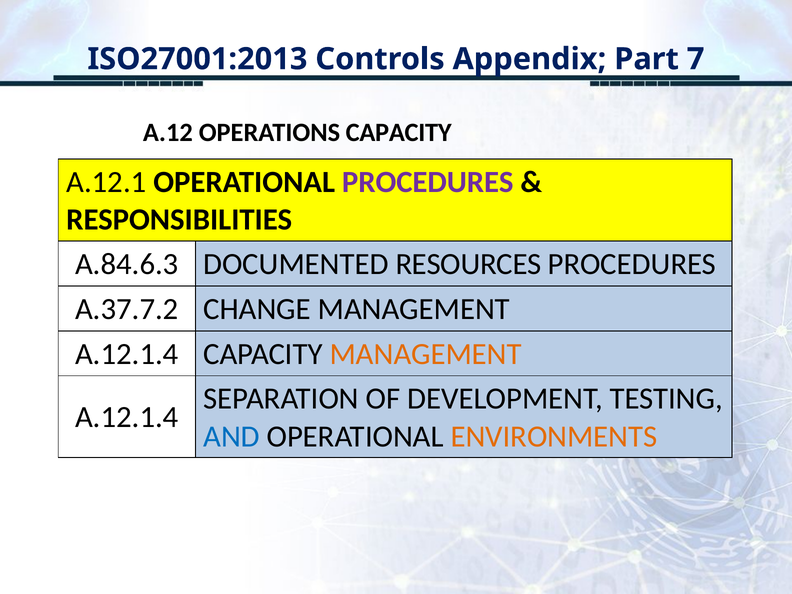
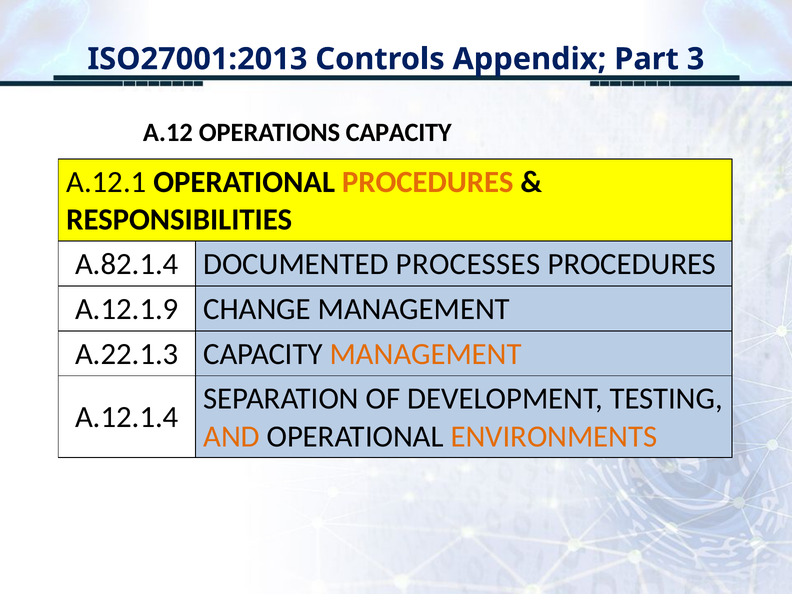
7: 7 -> 3 (696, 59)
PROCEDURES colour: purple -> orange (428, 182)
A.84.6.3: A.84.6.3 -> A.82.1.4 (127, 264)
RESOURCES: RESOURCES -> PROCESSES (468, 264)
A.37.7.2: A.37.7.2 -> A.12.1.9 (127, 309)
A.12.1.4: A.12.1.4 -> A.22.1.3 (127, 354)
AND colour: blue -> orange (232, 436)
